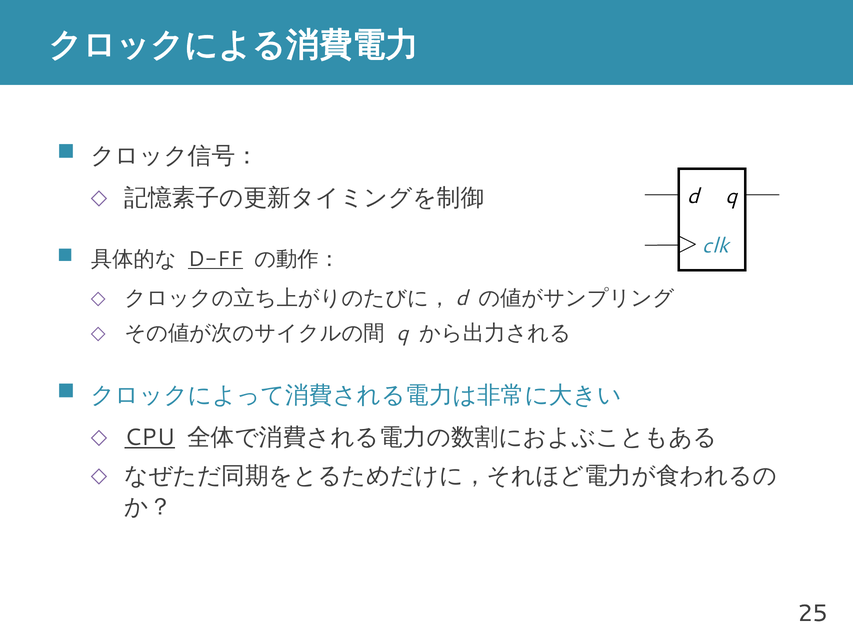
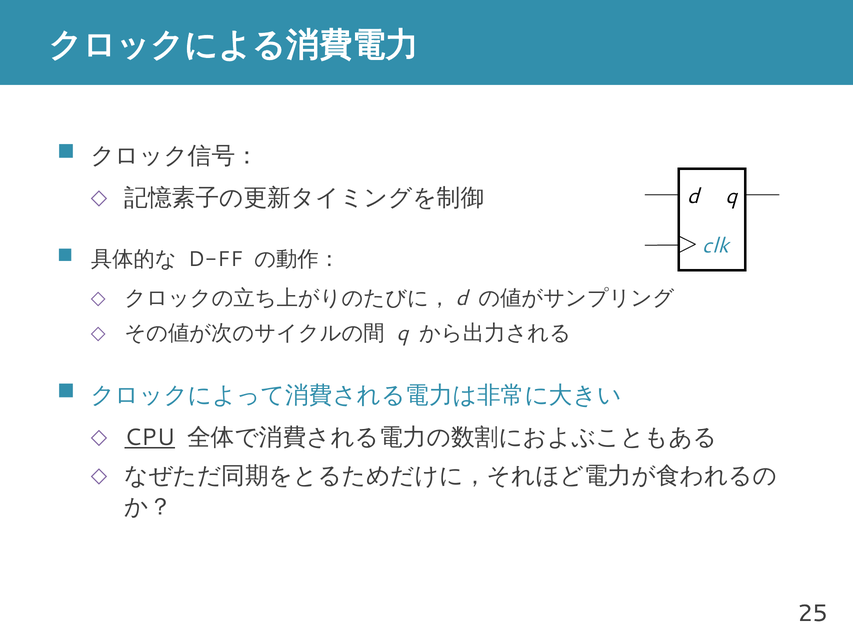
D-FF underline: present -> none (216, 259)
